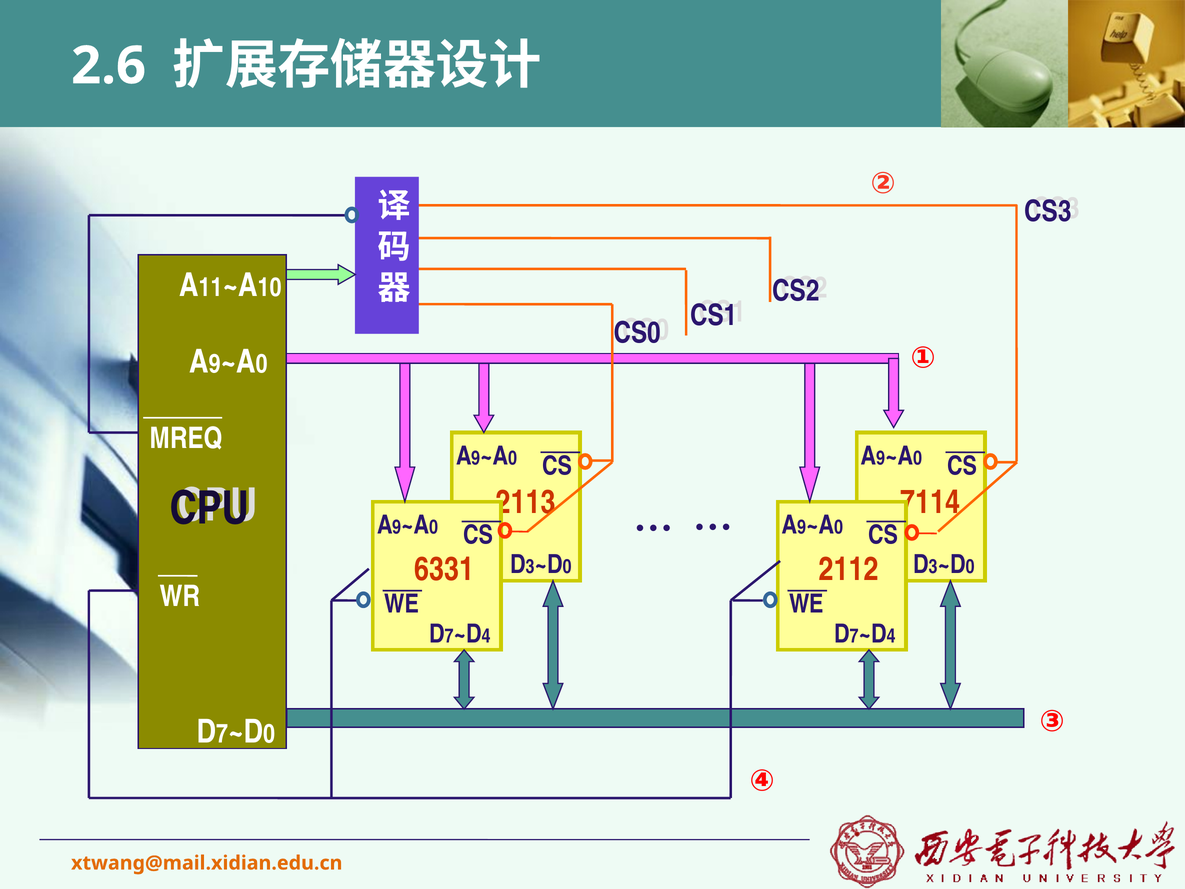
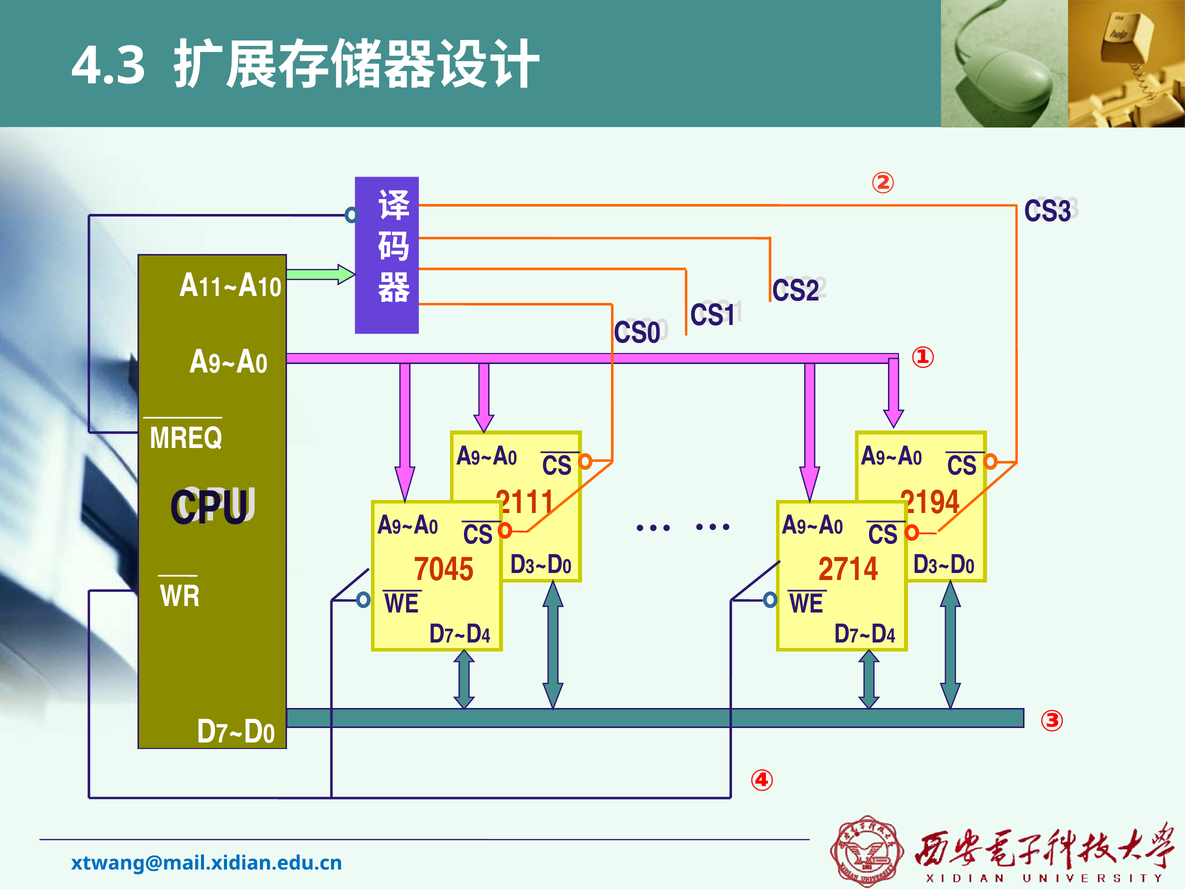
2.6: 2.6 -> 4.3 (109, 66)
2113: 2113 -> 2111 (526, 502)
7114: 7114 -> 2194 (930, 502)
6331: 6331 -> 7045 (444, 569)
2112: 2112 -> 2714 (849, 569)
xtwang@mail.xidian.edu.cn colour: orange -> blue (207, 863)
